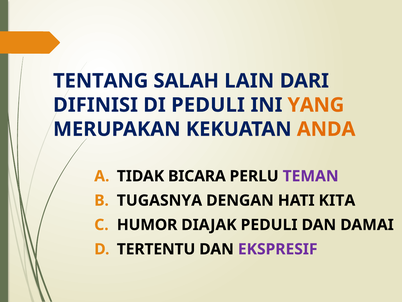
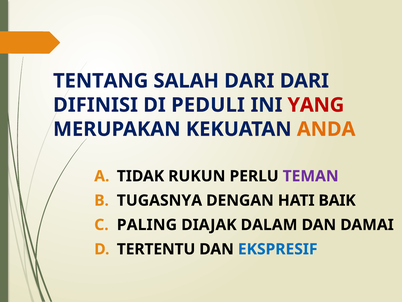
SALAH LAIN: LAIN -> DARI (249, 81)
YANG colour: orange -> red (316, 105)
BICARA: BICARA -> RUKUN (197, 176)
KITA: KITA -> BAIK (337, 200)
HUMOR: HUMOR -> PALING (147, 224)
DIAJAK PEDULI: PEDULI -> DALAM (269, 224)
EKSPRESIF colour: purple -> blue (278, 249)
